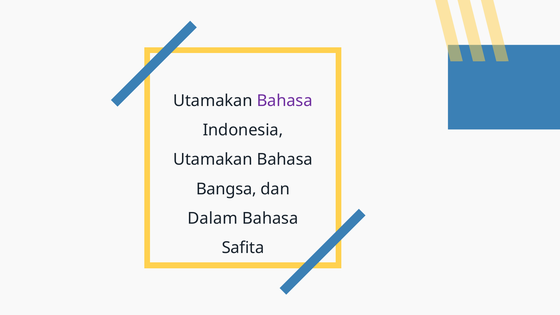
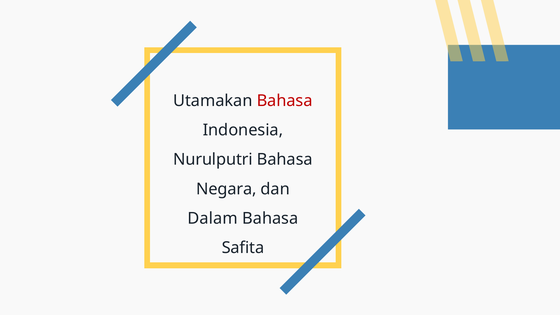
Bahasa colour: purple -> red (285, 101)
Utamakan: Utamakan -> Nurulputri (213, 160)
Bangsa: Bangsa -> Negara (226, 189)
